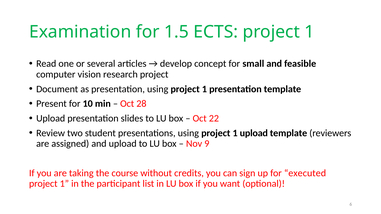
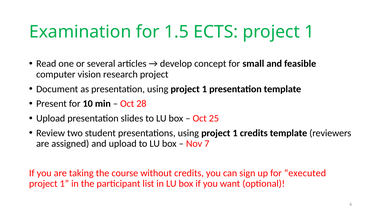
22: 22 -> 25 (214, 119)
1 upload: upload -> credits (254, 133)
9: 9 -> 7 (207, 144)
